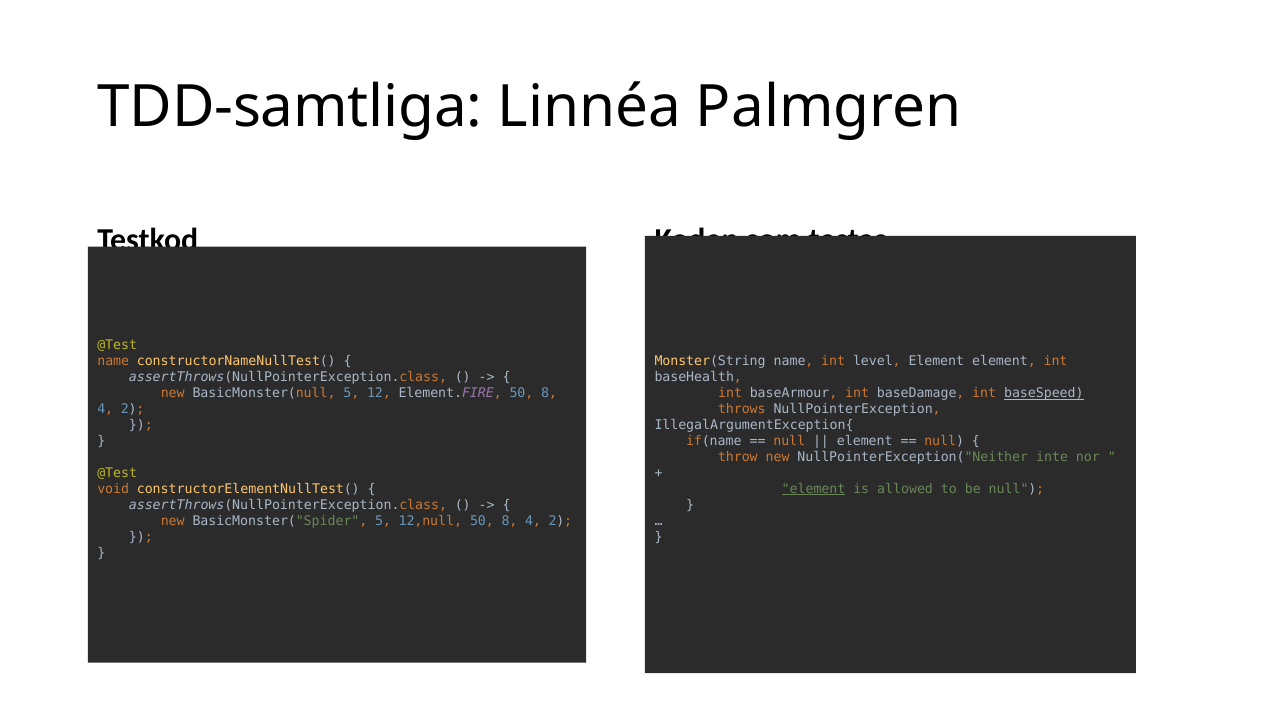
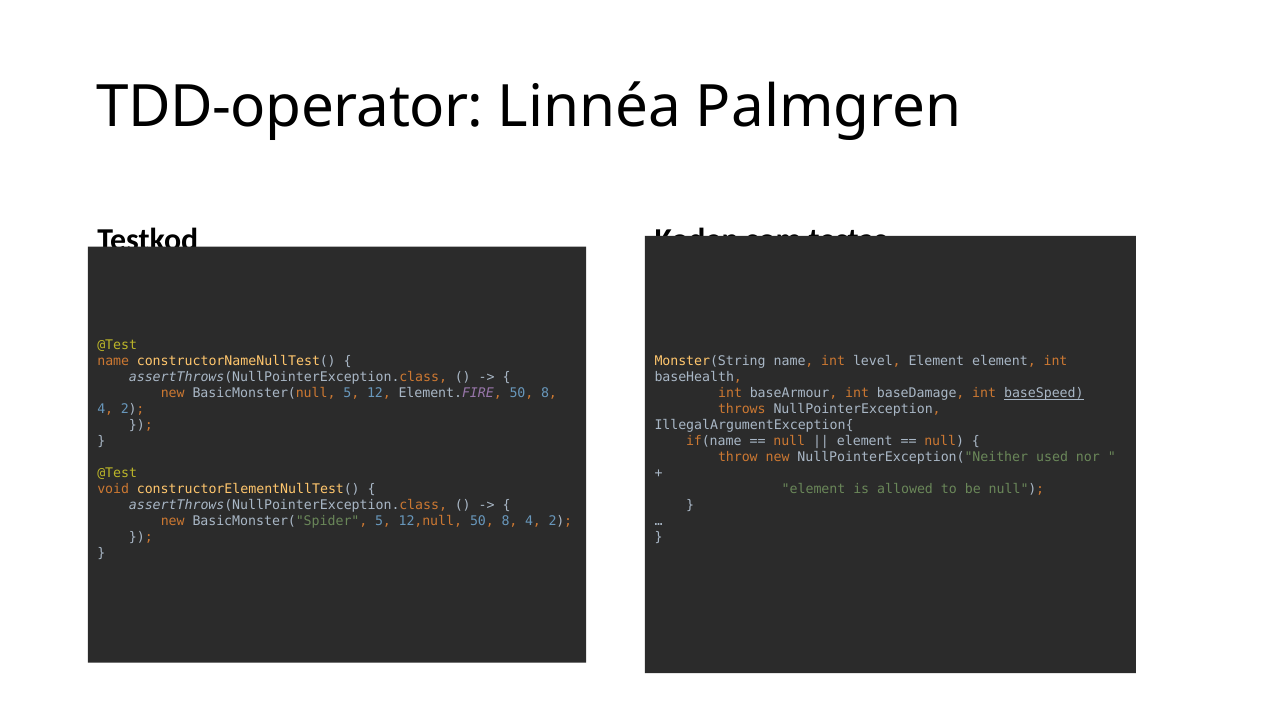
TDD-samtliga: TDD-samtliga -> TDD-operator (290, 107)
inte: inte -> used (1052, 457)
element underline: present -> none (814, 489)
